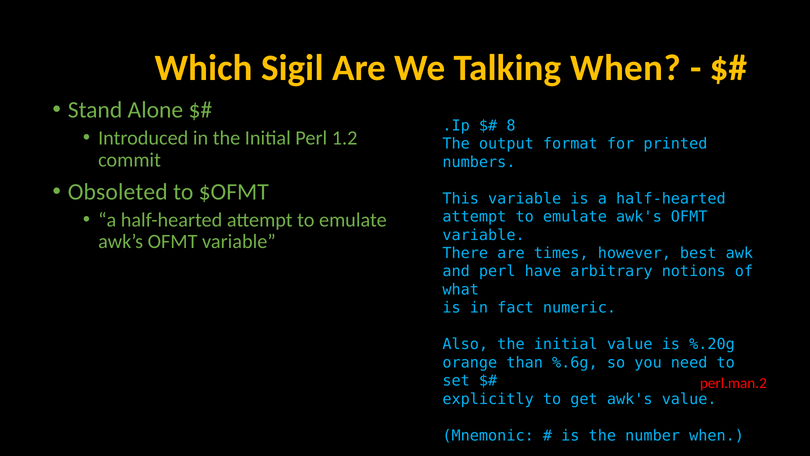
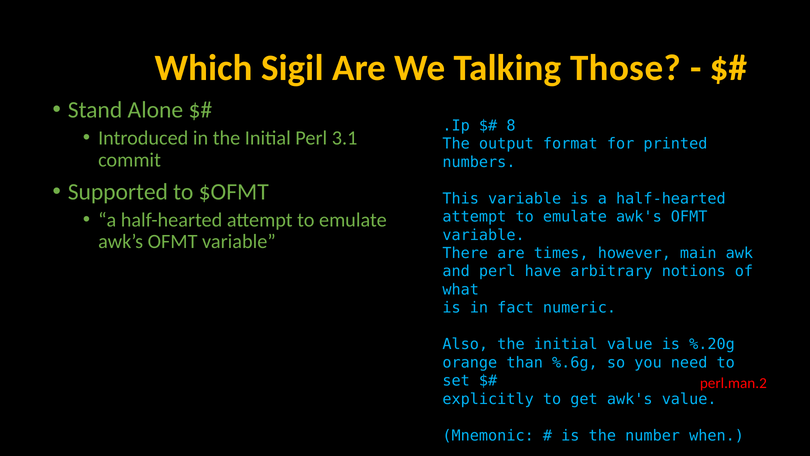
Talking When: When -> Those (626, 68)
1.2: 1.2 -> 3.1 (345, 138)
Obsoleted: Obsoleted -> Supported (118, 192)
best: best -> main (698, 253)
